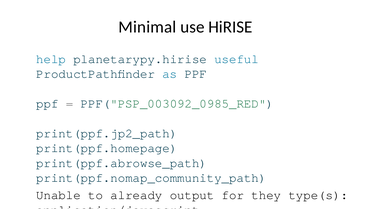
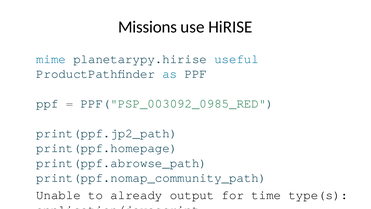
Minimal: Minimal -> Missions (148, 27)
help: help -> mime (51, 59)
they: they -> time (266, 195)
